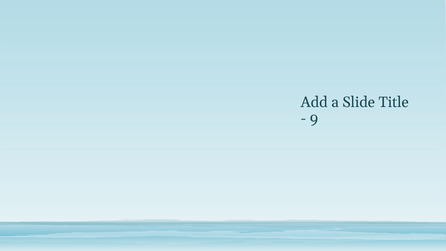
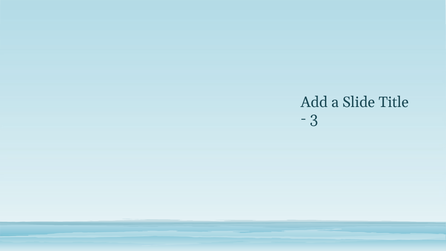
9: 9 -> 3 (314, 118)
